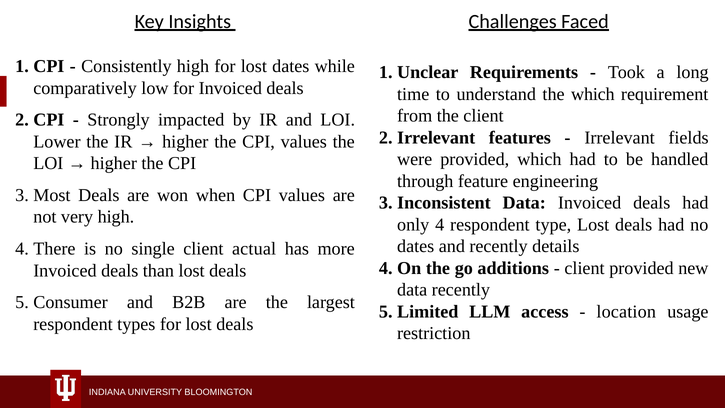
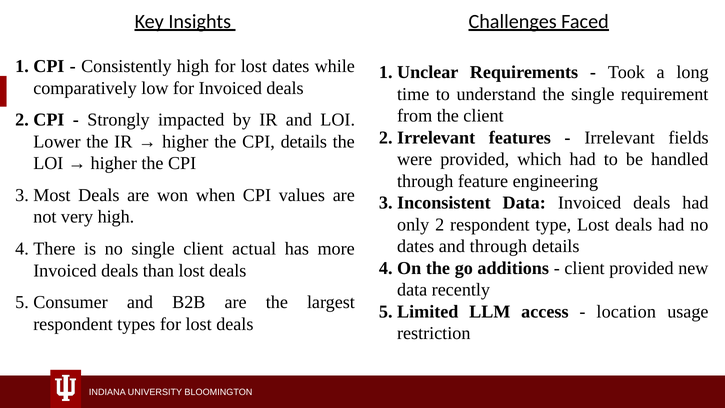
the which: which -> single (593, 94)
the CPI values: values -> details (304, 142)
4: 4 -> 2 (440, 225)
and recently: recently -> through (498, 246)
